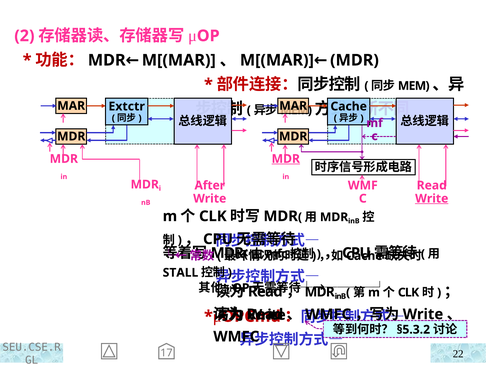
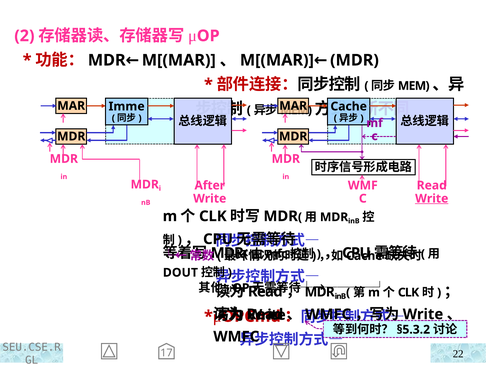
Extctr: Extctr -> Imme (127, 106)
MDR underline: present -> none (286, 159)
STALL: STALL -> DOUT (180, 272)
